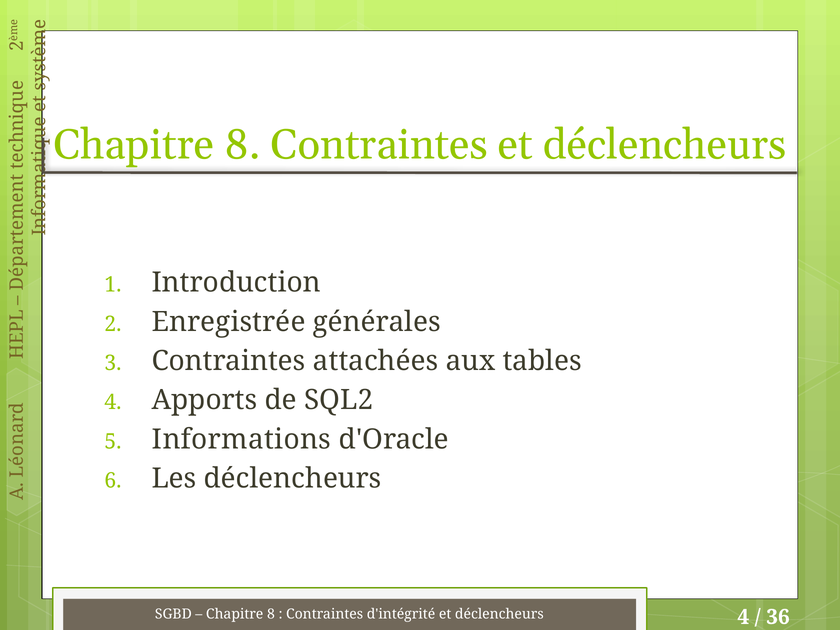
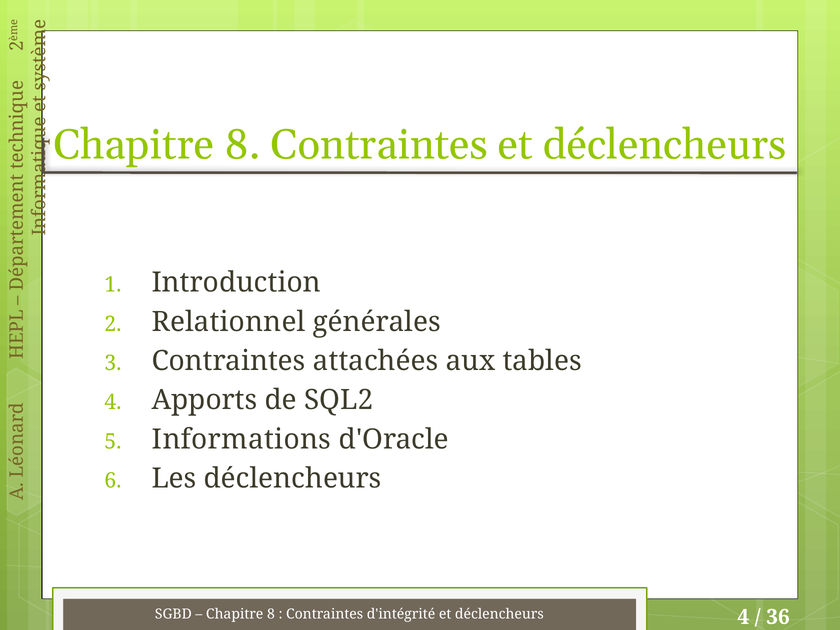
Enregistrée: Enregistrée -> Relationnel (228, 322)
